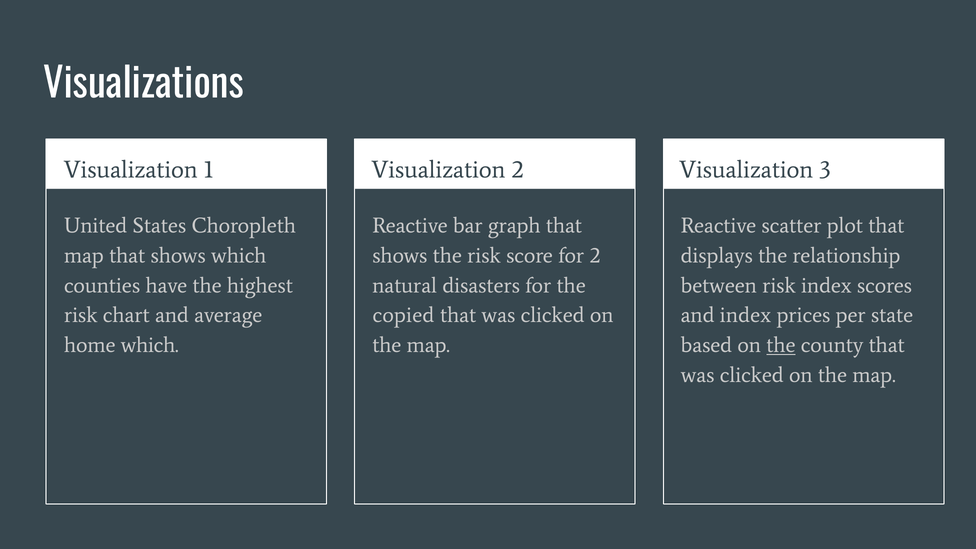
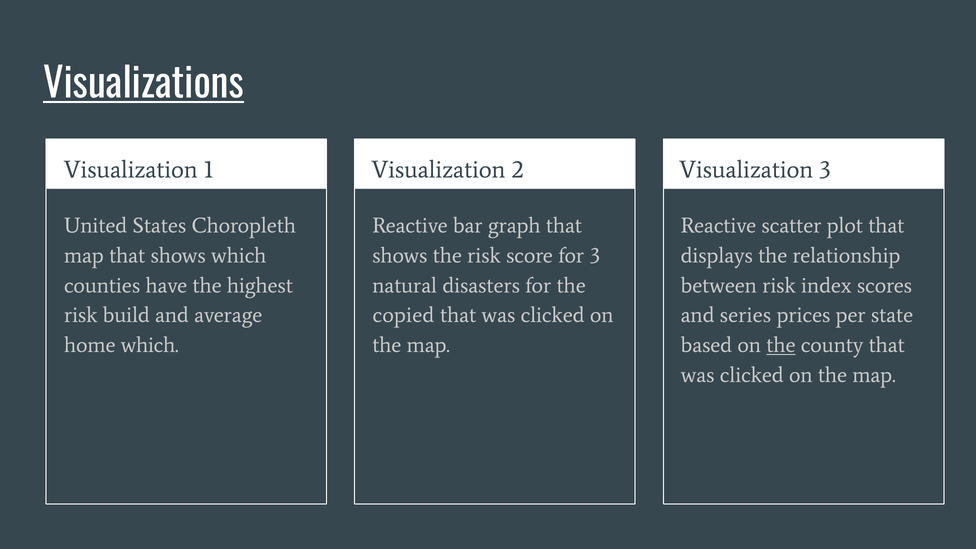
Visualizations underline: none -> present (143, 84)
for 2: 2 -> 3 (595, 256)
chart: chart -> build (126, 315)
and index: index -> series (745, 315)
